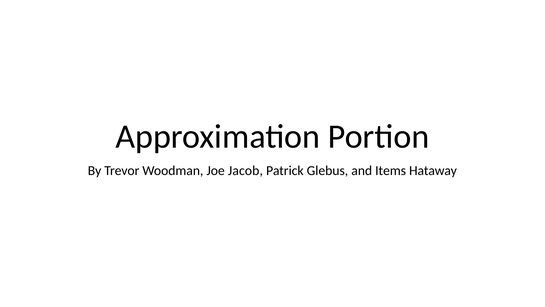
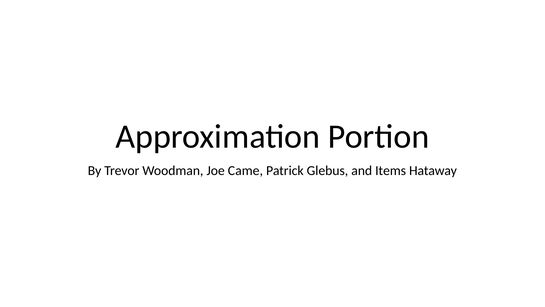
Jacob: Jacob -> Came (245, 170)
